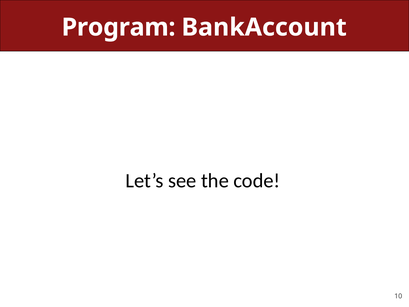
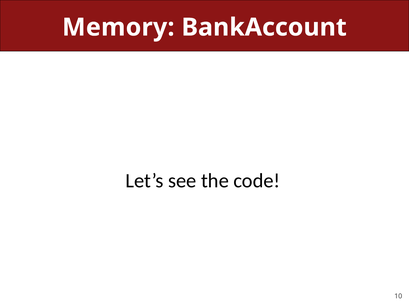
Program: Program -> Memory (118, 27)
